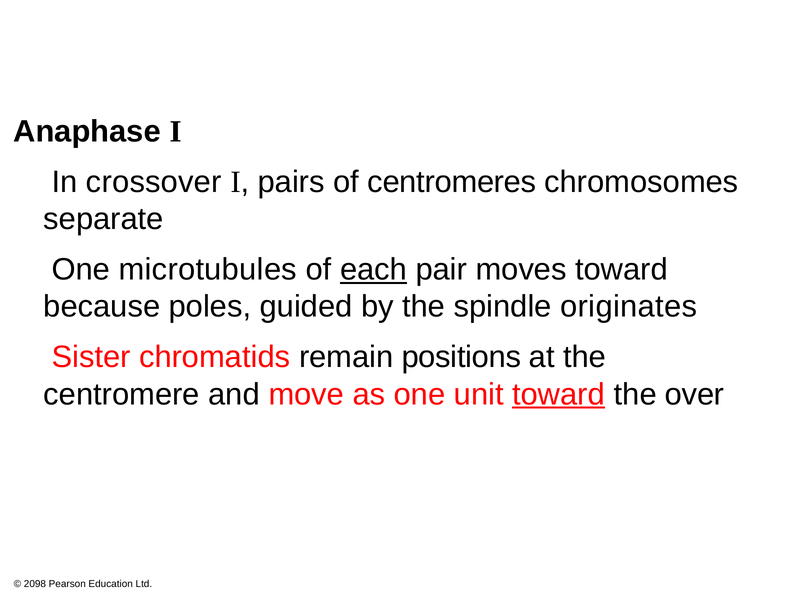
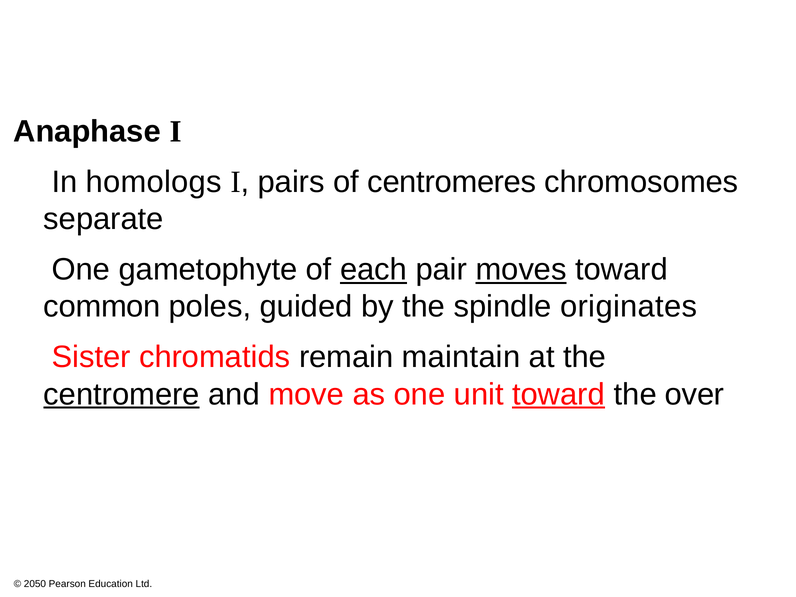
crossover: crossover -> homologs (154, 182)
microtubules: microtubules -> gametophyte (208, 270)
moves underline: none -> present (521, 270)
because: because -> common (102, 307)
positions: positions -> maintain (461, 357)
centromere underline: none -> present (122, 394)
2098: 2098 -> 2050 (35, 584)
